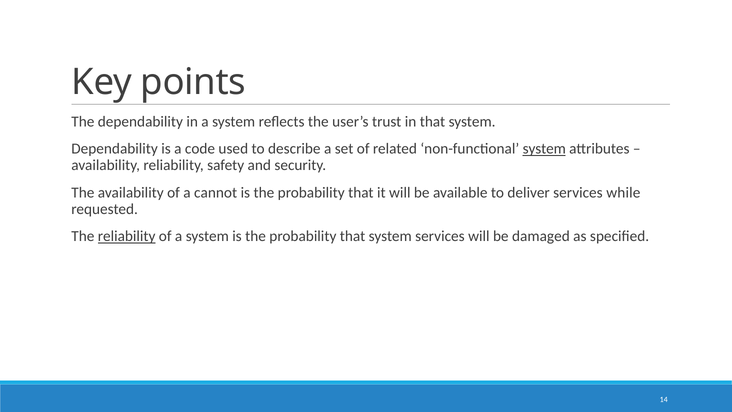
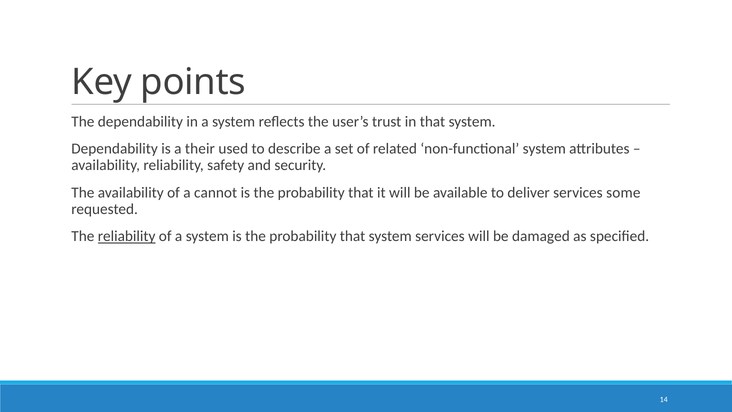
code: code -> their (200, 149)
system underline: present -> none (544, 149)
while: while -> some (623, 192)
